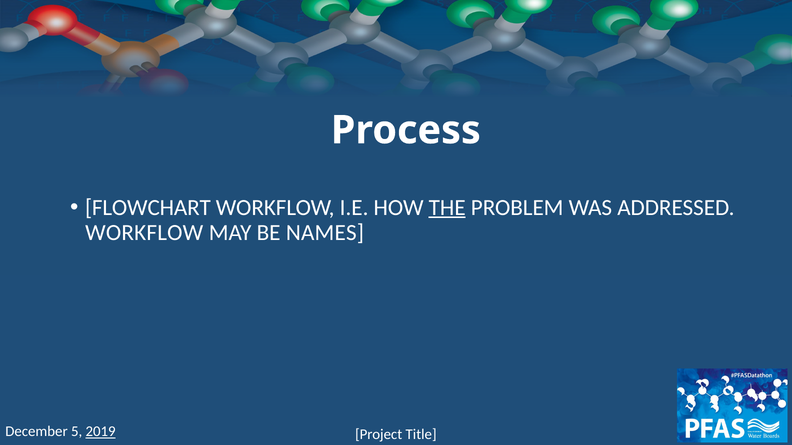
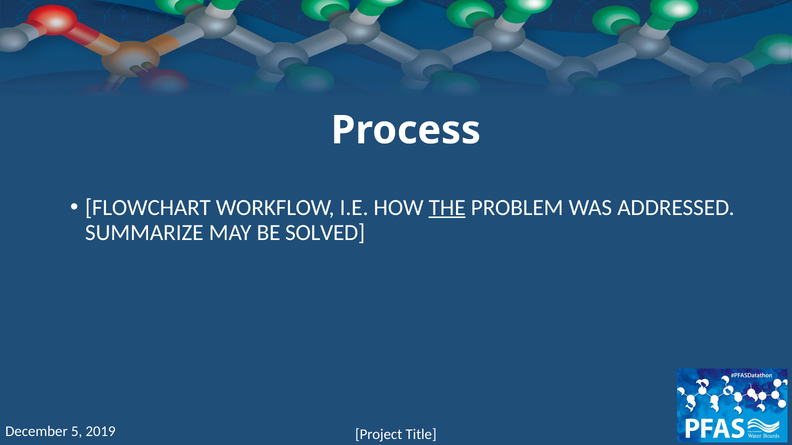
WORKFLOW: WORKFLOW -> SUMMARIZE (144, 233)
NAMES: NAMES -> SOLVED (325, 233)
2019 underline: present -> none (101, 432)
